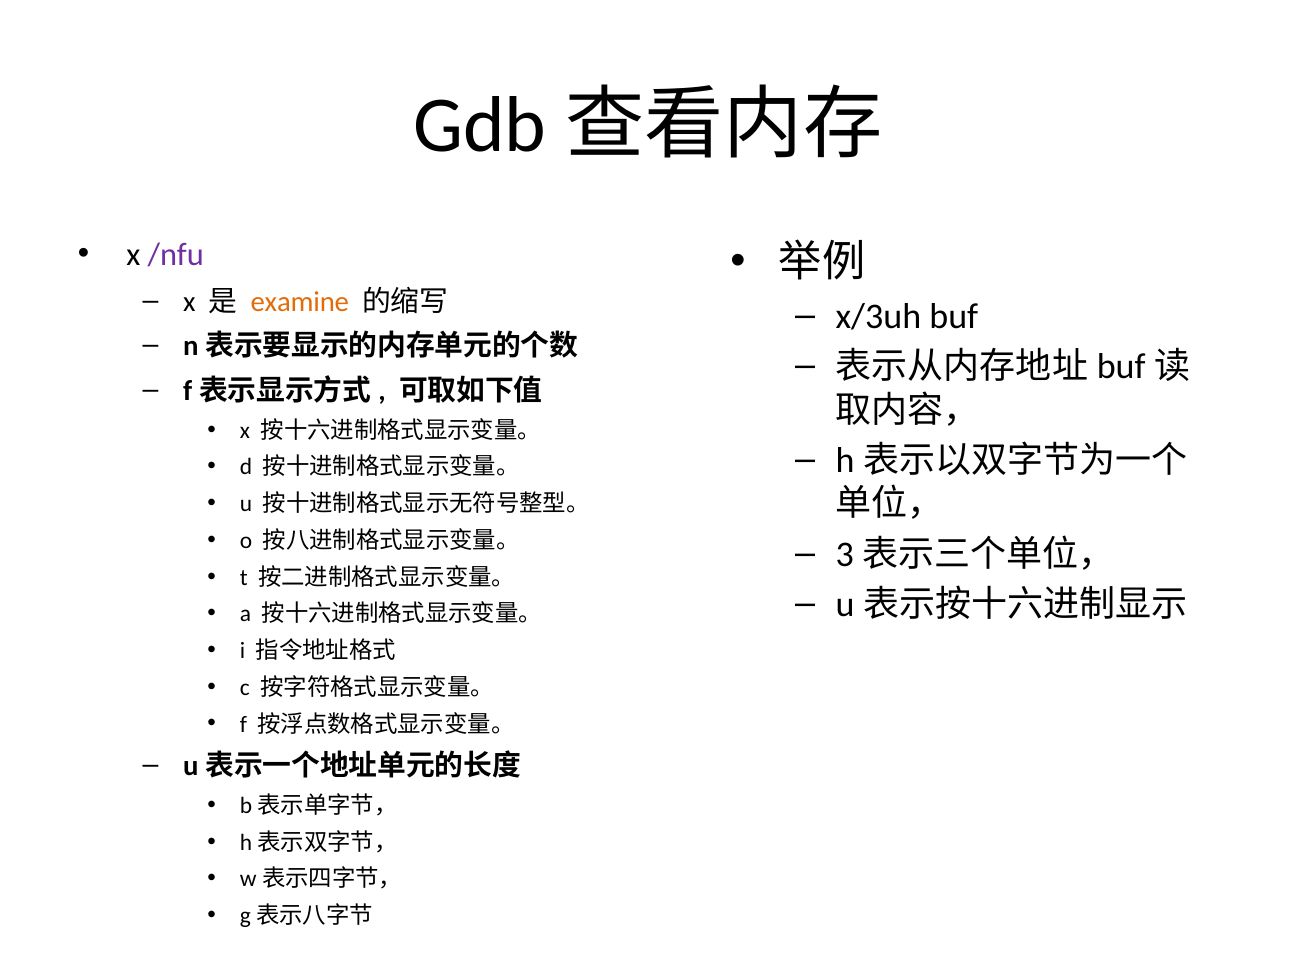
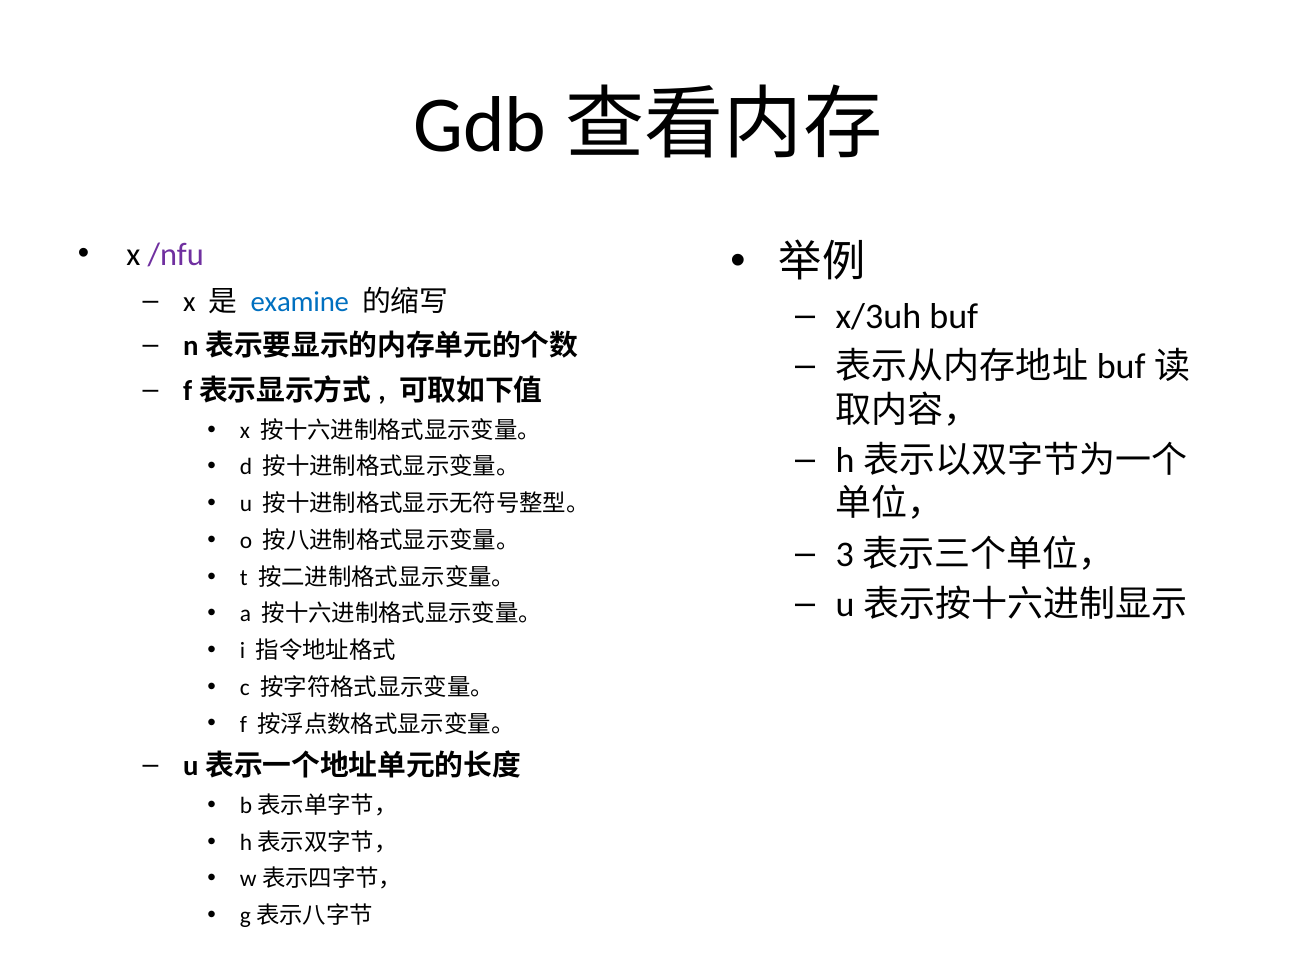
examine colour: orange -> blue (300, 302)
